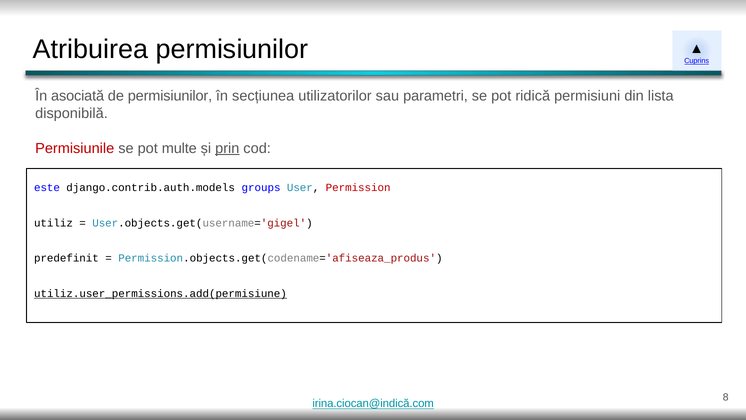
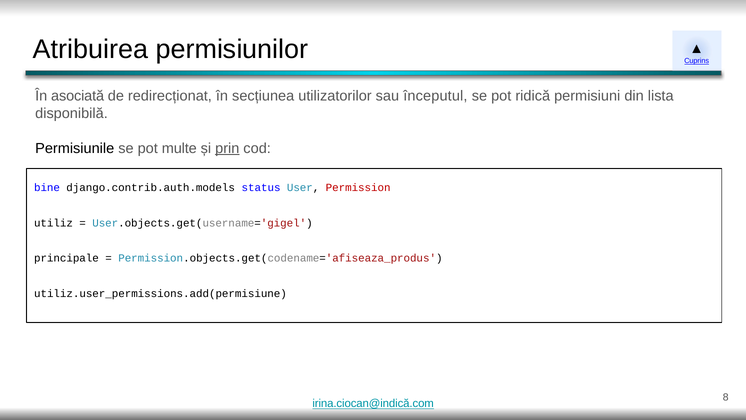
de permisiunilor: permisiunilor -> redirecționat (170, 96)
parametri: parametri -> începutul (435, 96)
Permisiunile colour: red -> black (75, 148)
este: este -> bine (47, 188)
groups: groups -> status (261, 188)
predefinit: predefinit -> principale (66, 258)
utiliz.user_permissions.add(permisiune underline: present -> none (160, 293)
